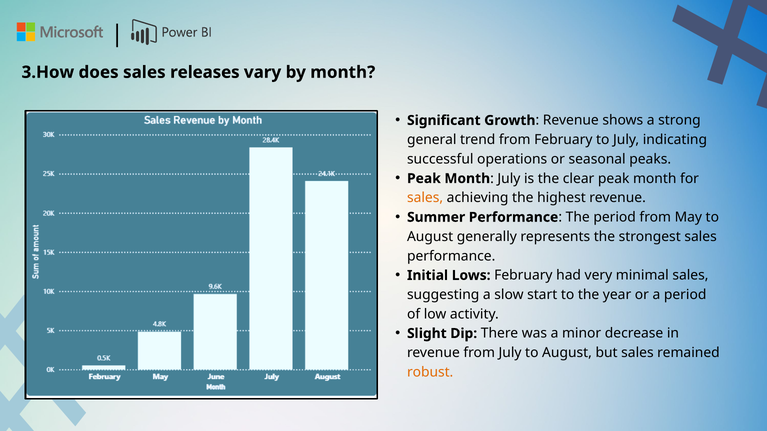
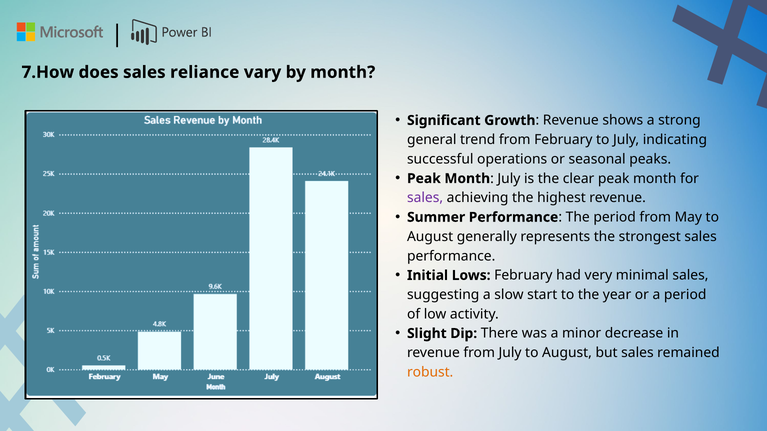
3.How: 3.How -> 7.How (48, 72)
releases: releases -> reliance (205, 72)
sales colour: orange -> purple (425, 198)
